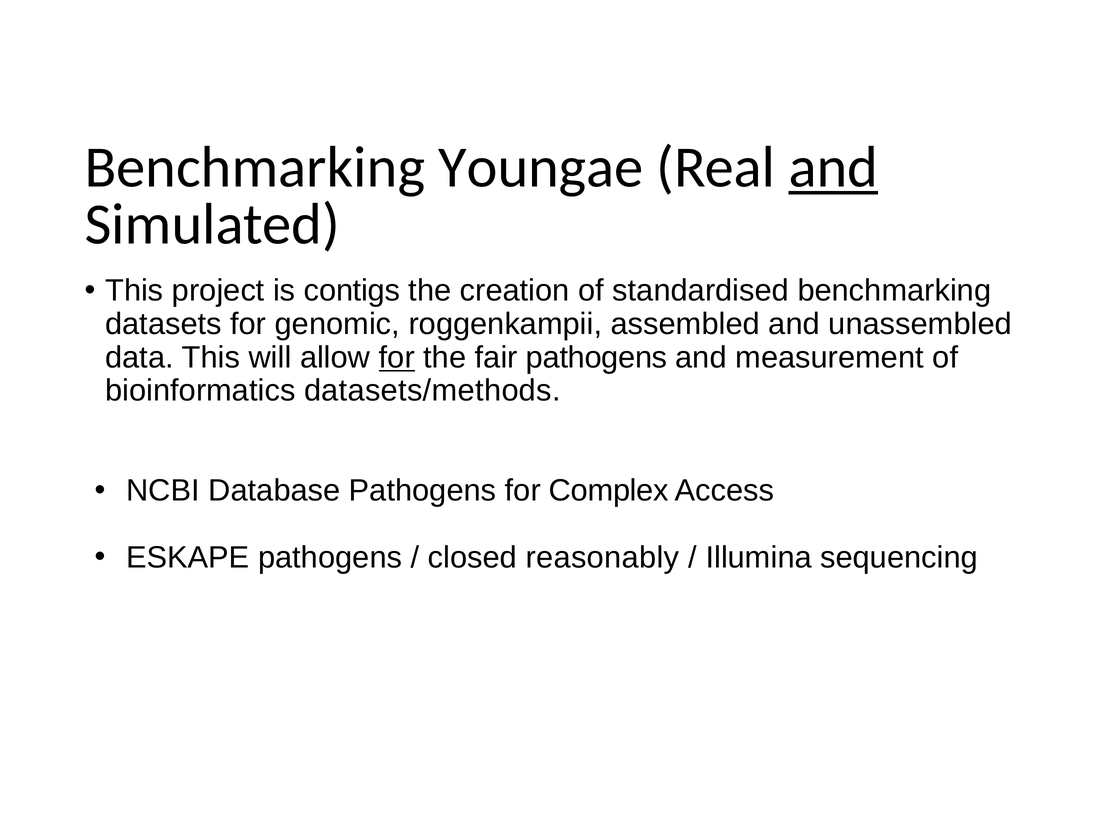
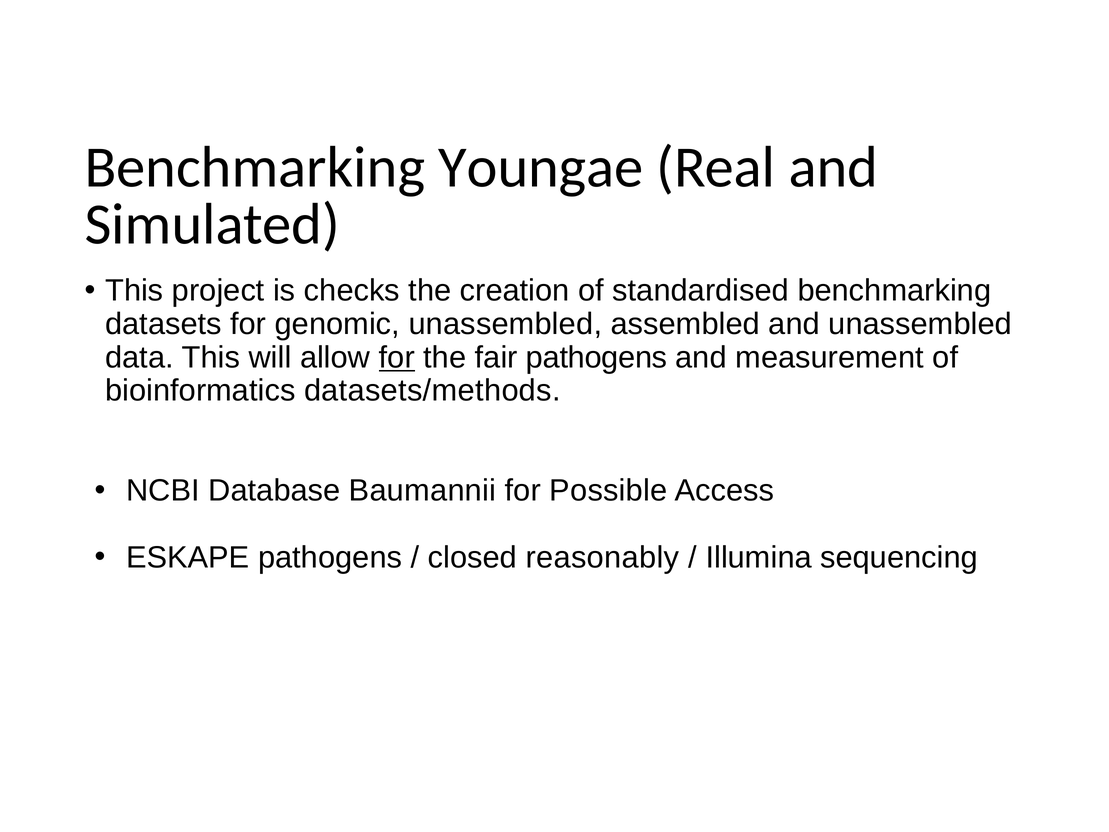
and underline: present -> none (833, 168)
contigs: contigs -> checks (352, 291)
genomic roggenkampii: roggenkampii -> unassembled (505, 324)
Database Pathogens: Pathogens -> Baumannii (423, 491)
Complex: Complex -> Possible (608, 491)
